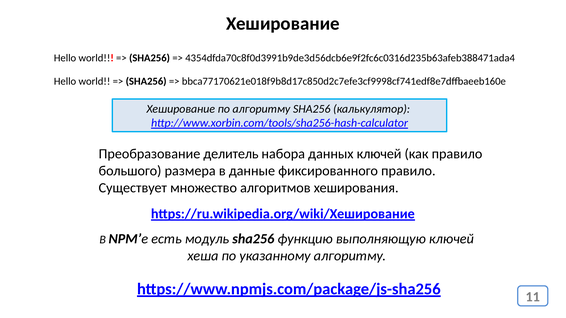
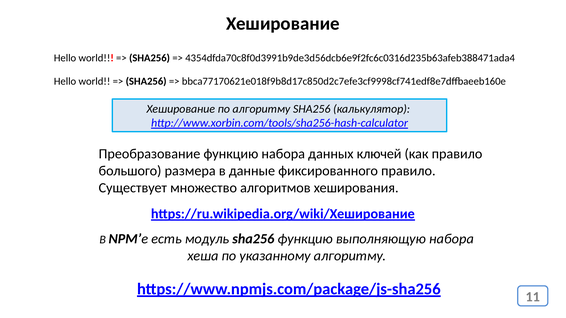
Преобразование делитель: делитель -> функцию (231, 154)
выполняющую ключей: ключей -> набора (451, 239)
